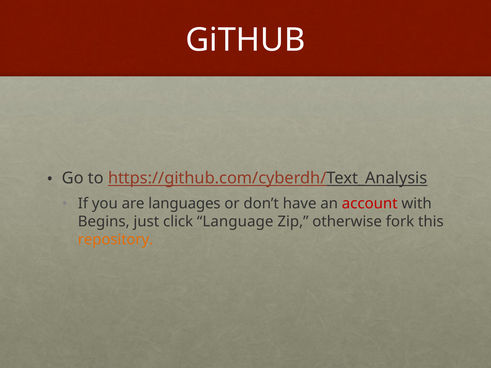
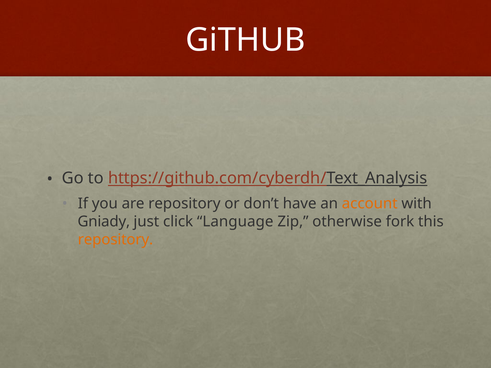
are languages: languages -> repository (184, 204)
account colour: red -> orange (370, 204)
Begins: Begins -> Gniady (104, 222)
